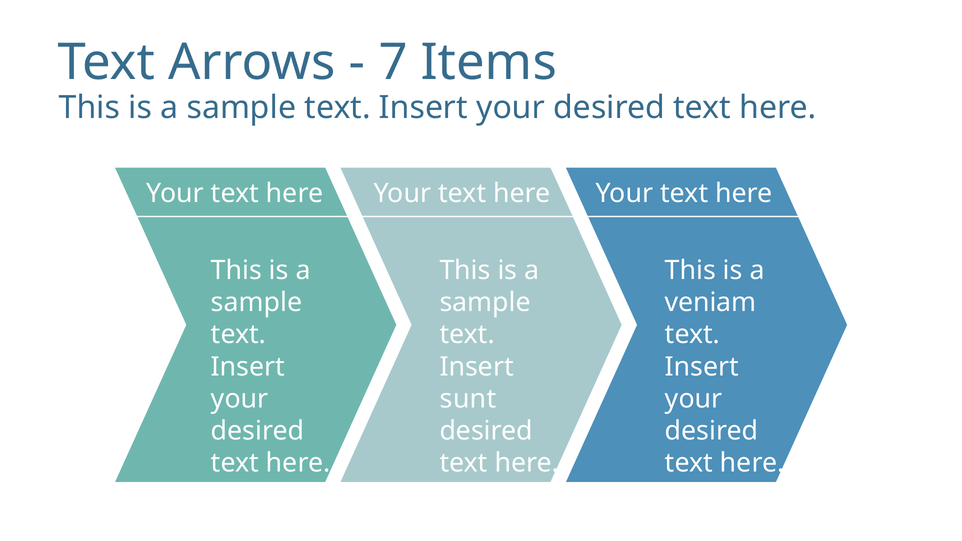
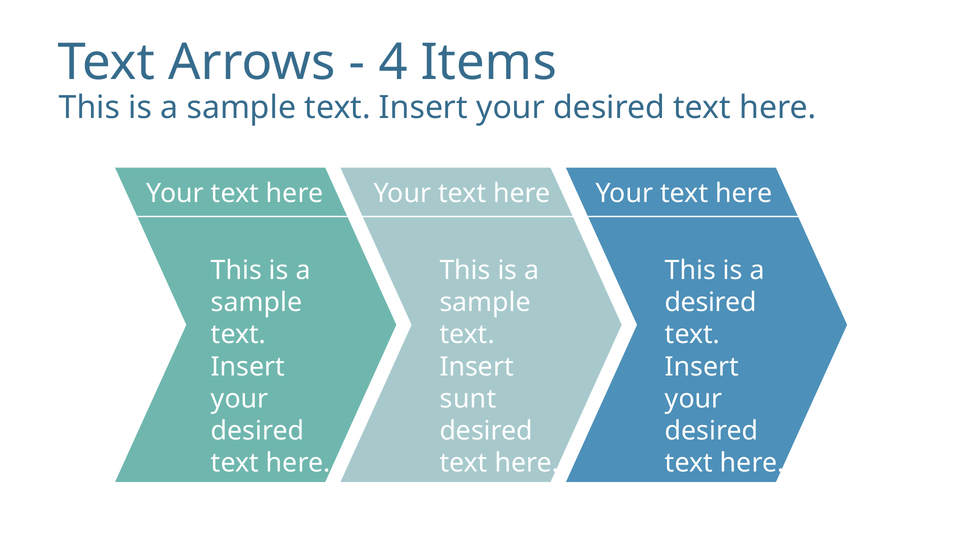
7: 7 -> 4 (393, 63)
veniam: veniam -> desired (711, 303)
